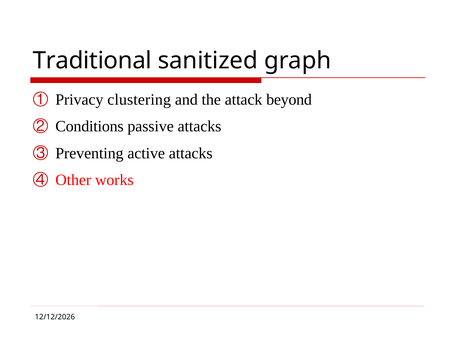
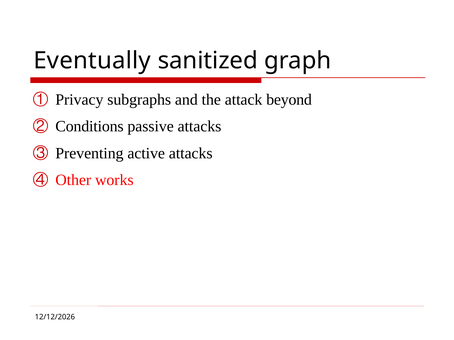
Traditional: Traditional -> Eventually (92, 61)
clustering: clustering -> subgraphs (139, 100)
